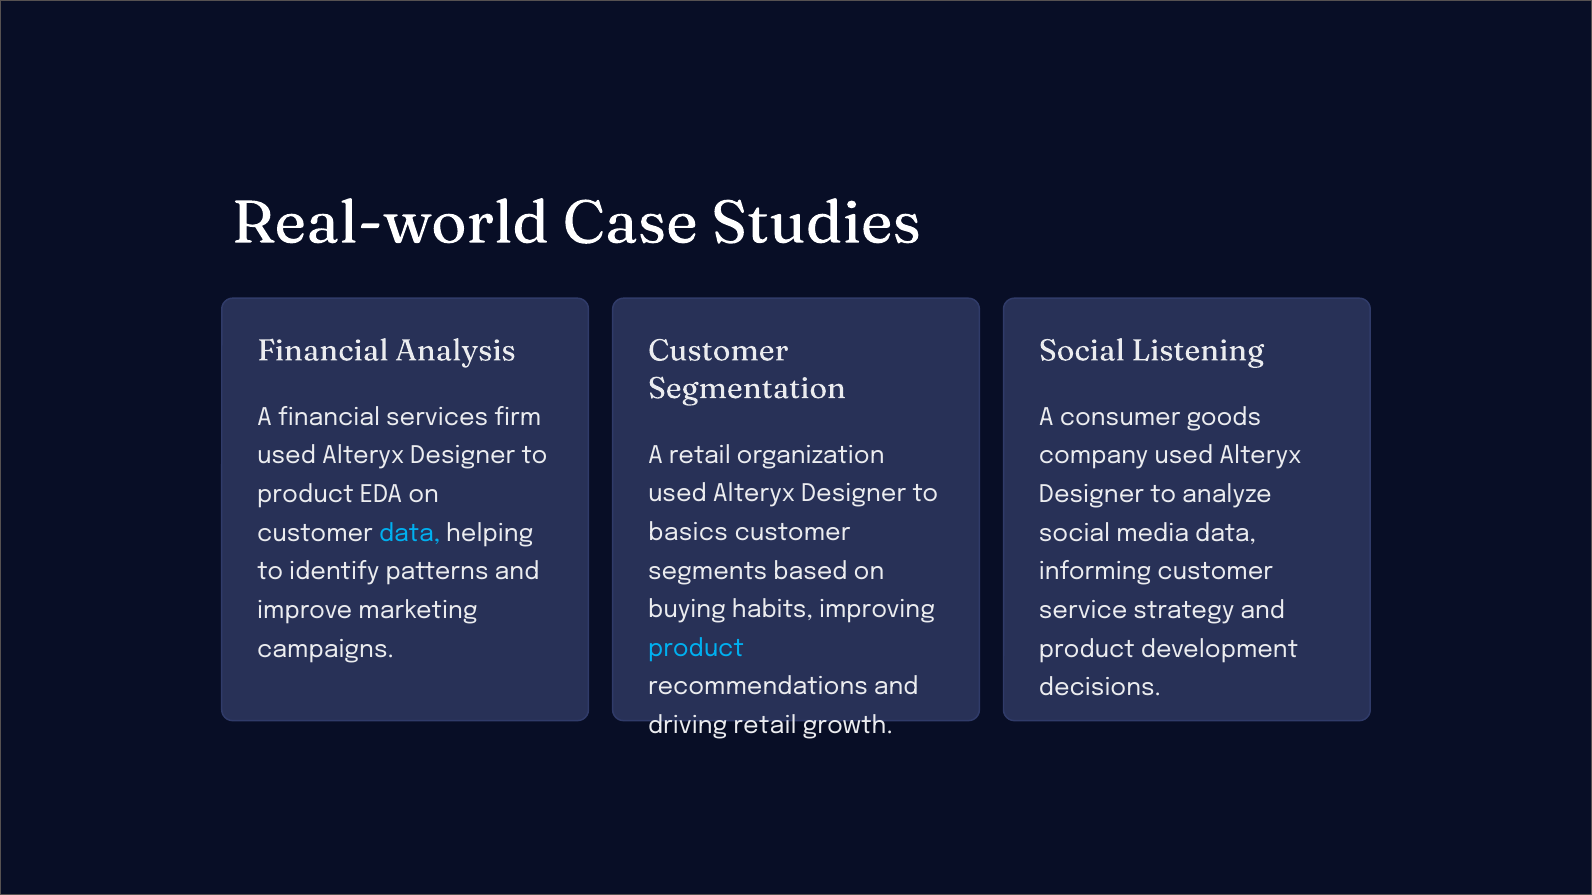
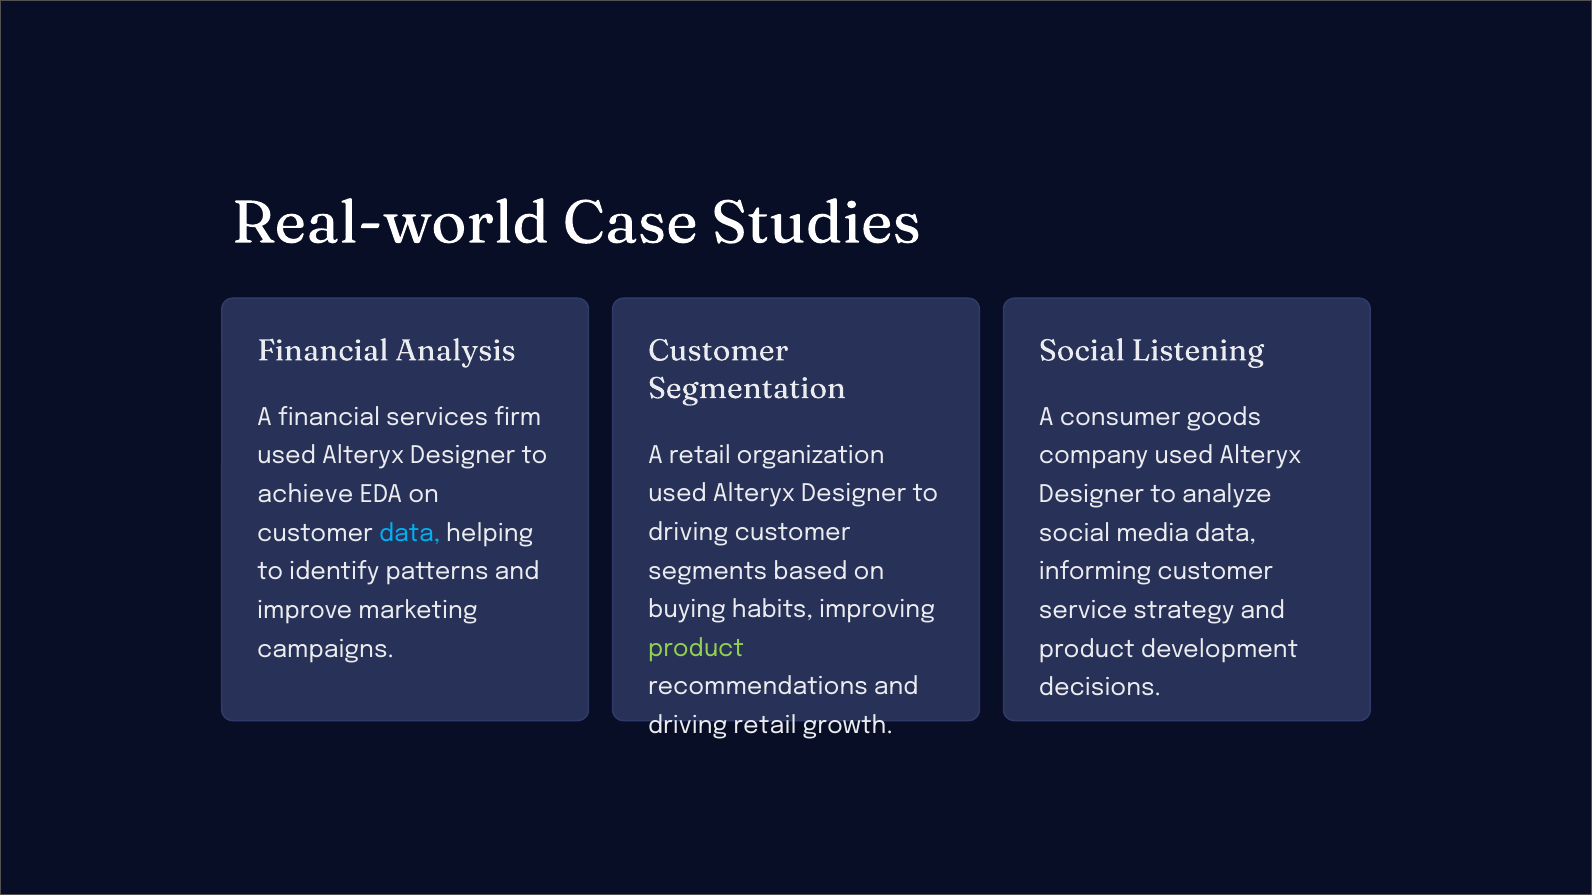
product: product -> achieve (305, 495)
basics: basics -> driving (688, 533)
product colour: light blue -> light green (696, 649)
